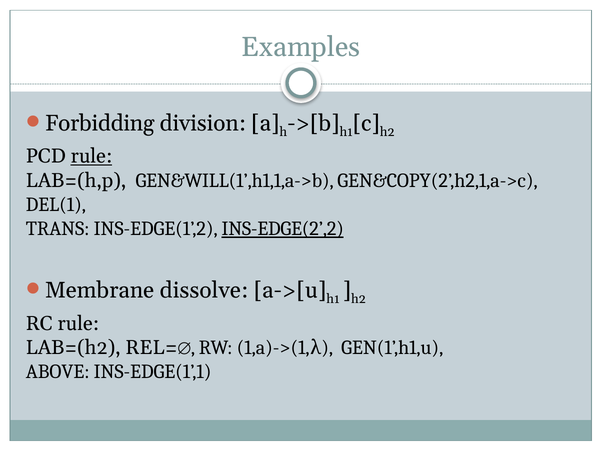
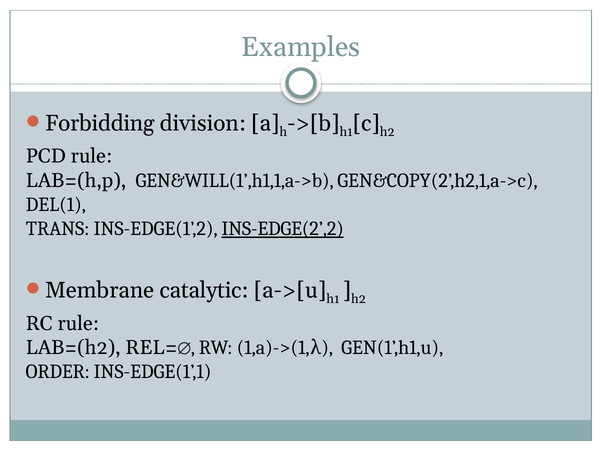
rule underline: present -> none (91, 157)
dissolve: dissolve -> catalytic (204, 291)
ABOVE: ABOVE -> ORDER (58, 372)
